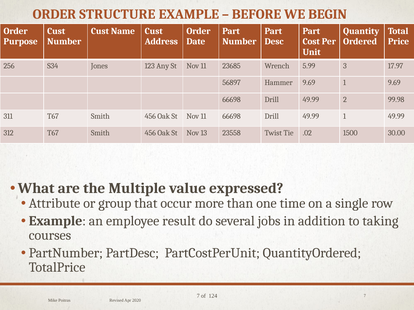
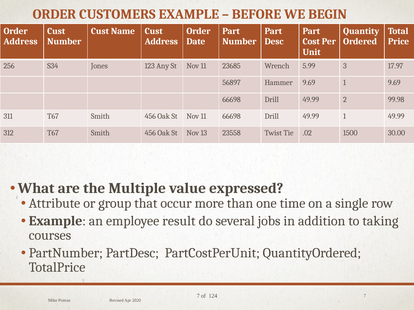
STRUCTURE: STRUCTURE -> CUSTOMERS (117, 14)
Purpose: Purpose -> Address (21, 42)
